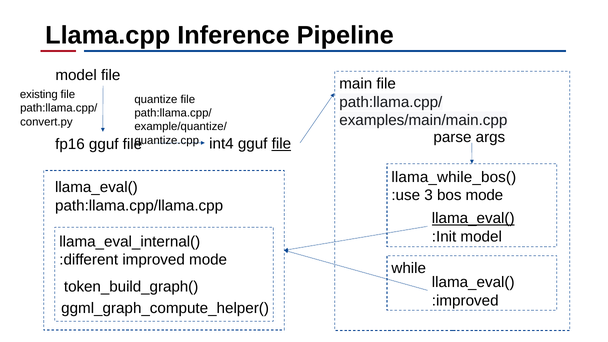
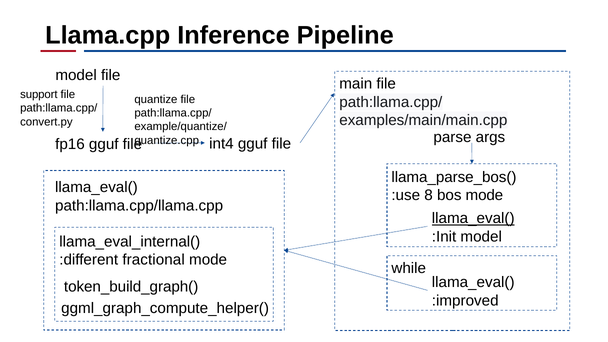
existing: existing -> support (39, 95)
file underline: present -> none (281, 144)
llama_while_bos(: llama_while_bos( -> llama_parse_bos( (454, 177)
3: 3 -> 8 (429, 195)
improved: improved -> fractional (154, 260)
